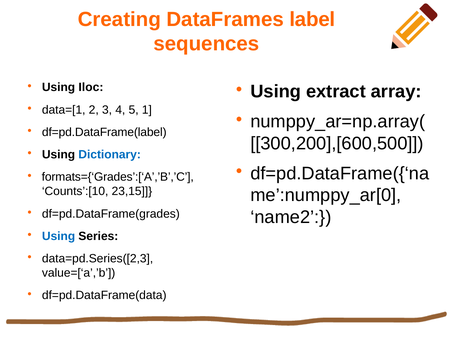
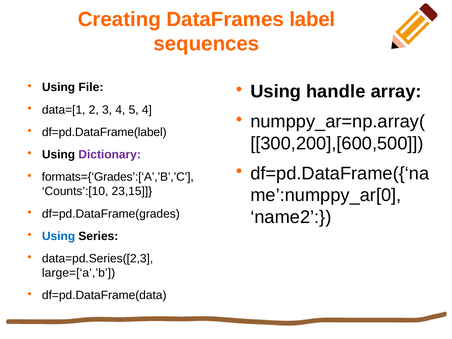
Iloc: Iloc -> File (91, 87)
extract: extract -> handle (336, 92)
5 1: 1 -> 4 (147, 110)
Dictionary colour: blue -> purple (110, 155)
value=[‘a’,’b: value=[‘a’,’b -> large=[‘a’,’b (79, 273)
